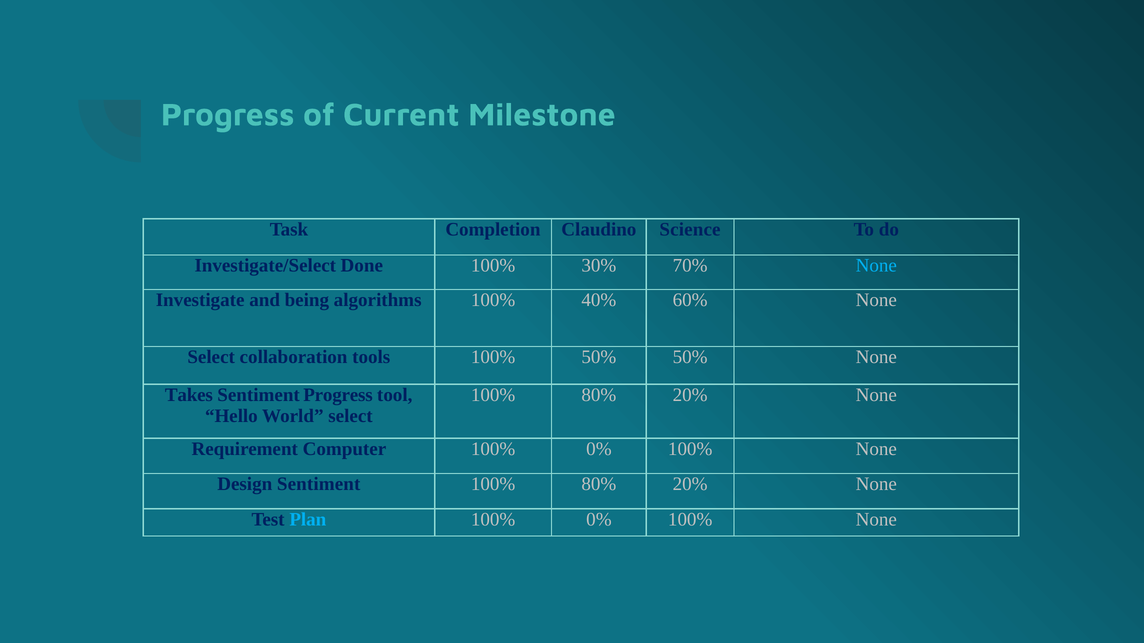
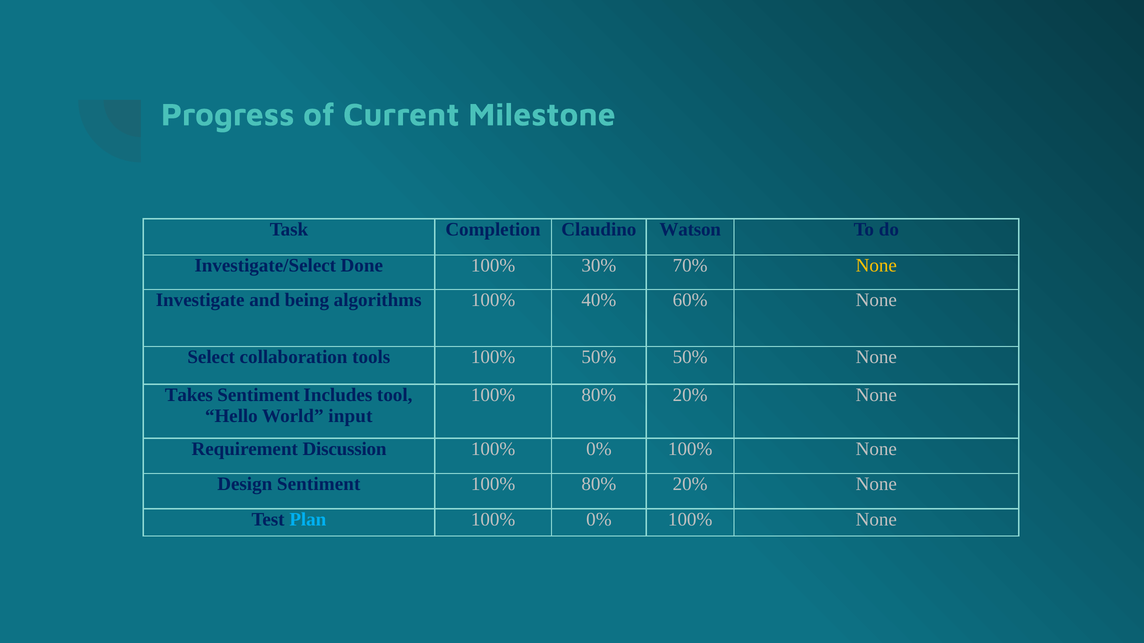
Science: Science -> Watson (690, 230)
None colour: light blue -> yellow (876, 266)
Sentiment Progress: Progress -> Includes (338, 395)
World select: select -> input (350, 416)
Computer: Computer -> Discussion (345, 449)
